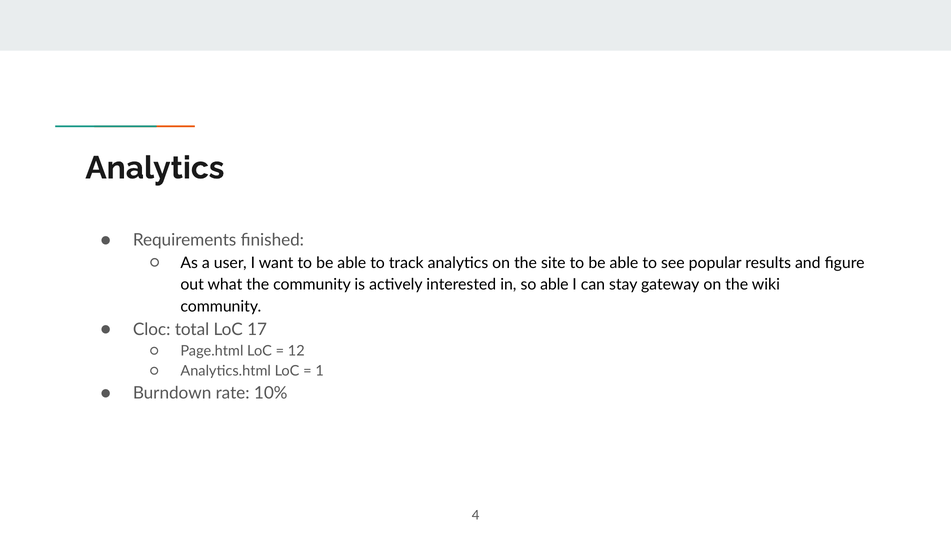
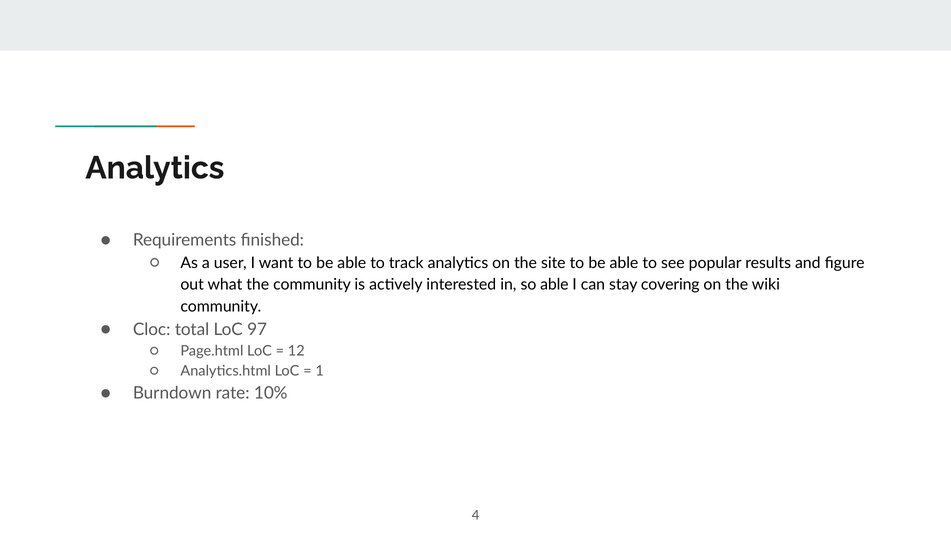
gateway: gateway -> covering (670, 285)
17: 17 -> 97 (257, 329)
